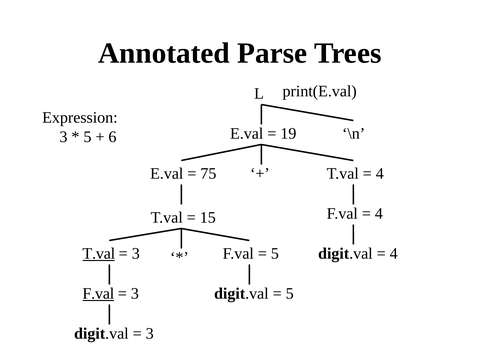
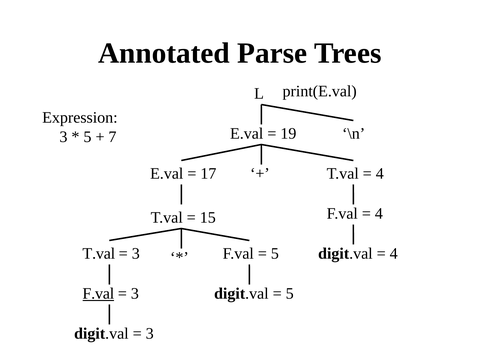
6: 6 -> 7 (112, 137)
75: 75 -> 17 (208, 174)
T.val underline: present -> none (99, 254)
